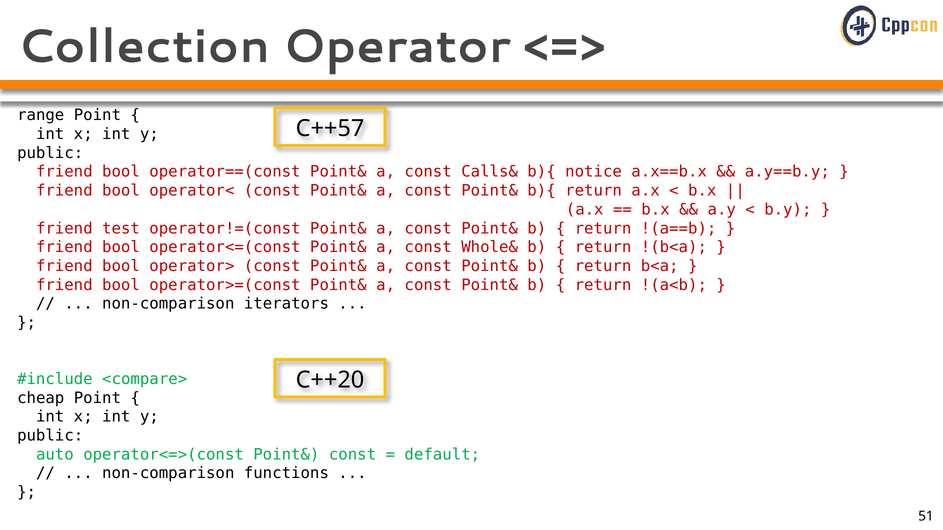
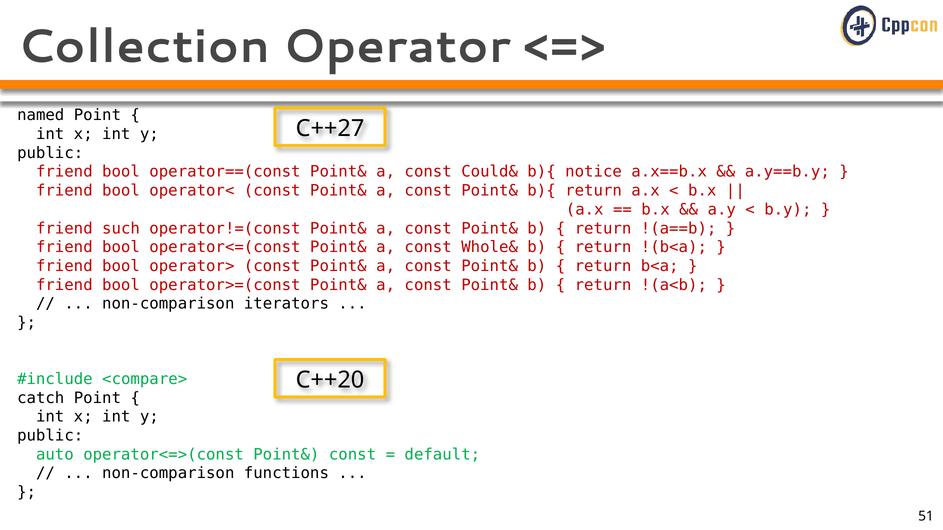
range: range -> named (41, 115)
C++57: C++57 -> C++27 (330, 129)
Calls&: Calls& -> Could& (490, 172)
test: test -> such (121, 229)
cheap: cheap -> catch (41, 398)
